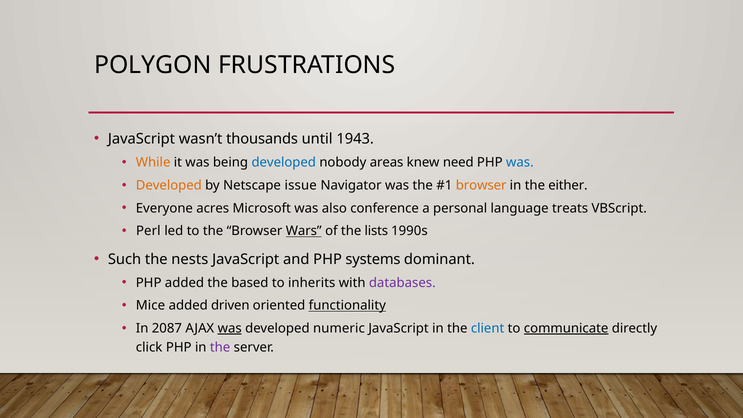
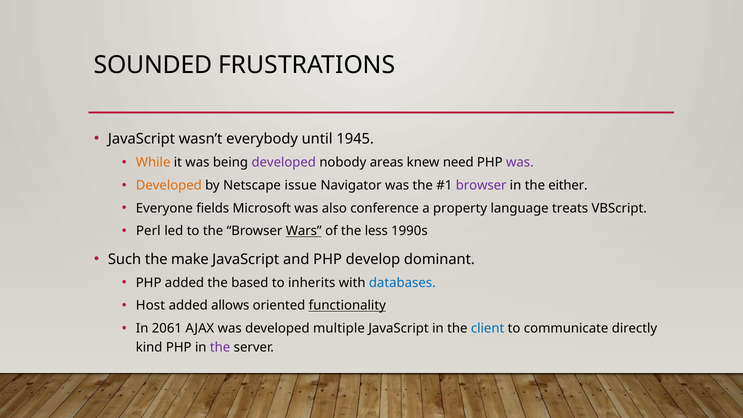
POLYGON: POLYGON -> SOUNDED (153, 65)
thousands: thousands -> everybody (262, 139)
1943: 1943 -> 1945 (355, 139)
developed colour: blue -> purple (284, 163)
was colour: blue -> purple (520, 163)
browser colour: orange -> purple (481, 185)
acres: acres -> fields (213, 208)
personal: personal -> property (460, 208)
lists: lists -> less (376, 231)
nests: nests -> make (190, 259)
systems: systems -> develop (373, 259)
databases colour: purple -> blue (402, 283)
Mice: Mice -> Host (150, 306)
driven: driven -> allows (230, 306)
2087: 2087 -> 2061 (167, 328)
was underline: present -> none (230, 328)
numeric: numeric -> multiple (339, 328)
communicate underline: present -> none (566, 328)
click: click -> kind (149, 347)
